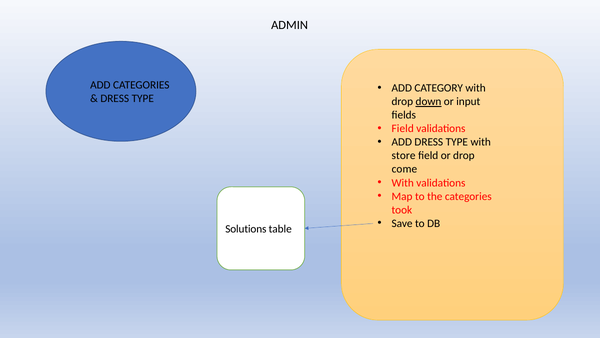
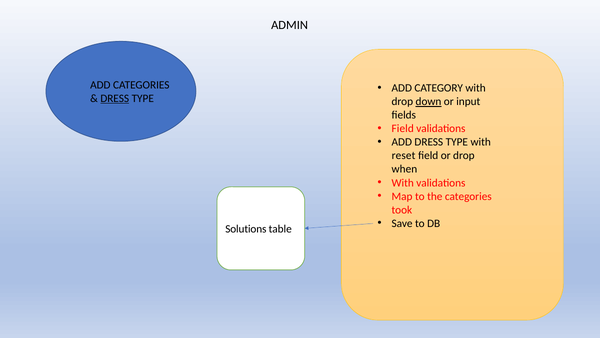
DRESS underline: none -> present (115, 98)
store: store -> reset (404, 156)
come: come -> when (404, 169)
